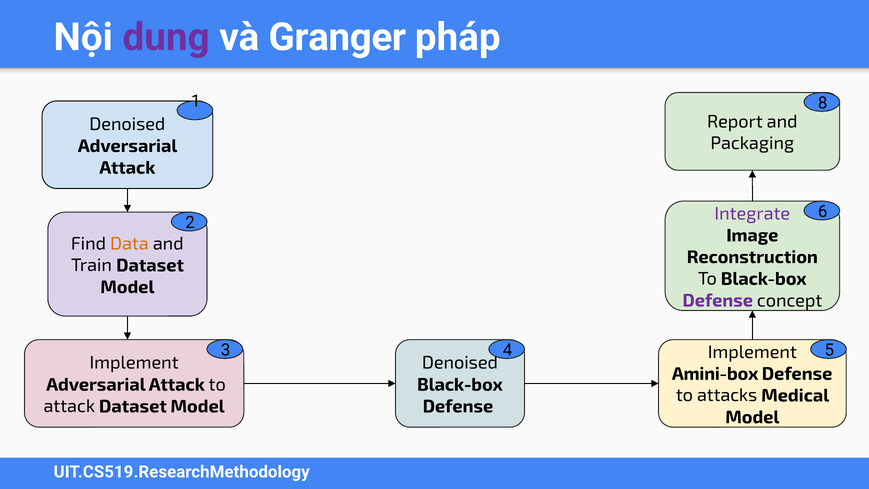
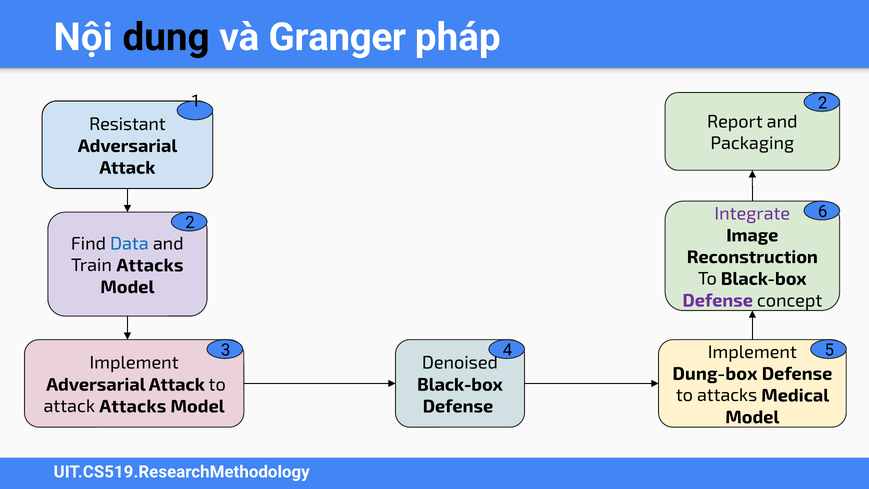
dung colour: purple -> black (166, 37)
1 8: 8 -> 2 (823, 103)
Denoised: Denoised -> Resistant (127, 124)
Data colour: orange -> blue (129, 244)
Train Dataset: Dataset -> Attacks (150, 265)
Amini-box: Amini-box -> Dung-box (715, 374)
attack Dataset: Dataset -> Attacks (133, 406)
